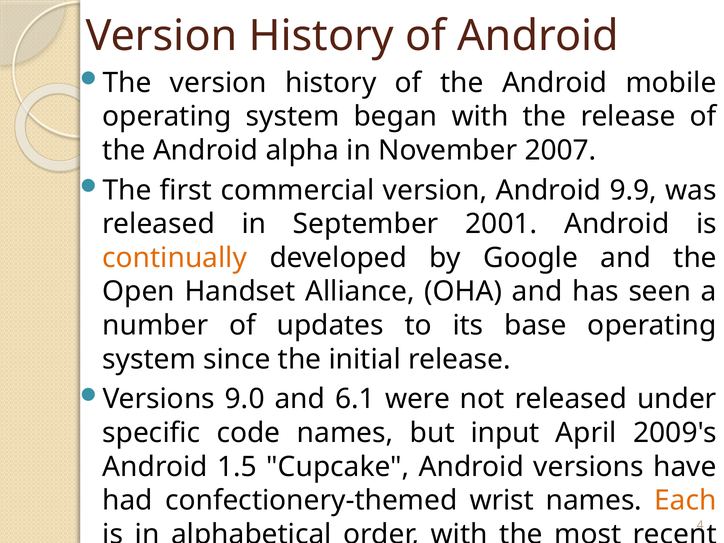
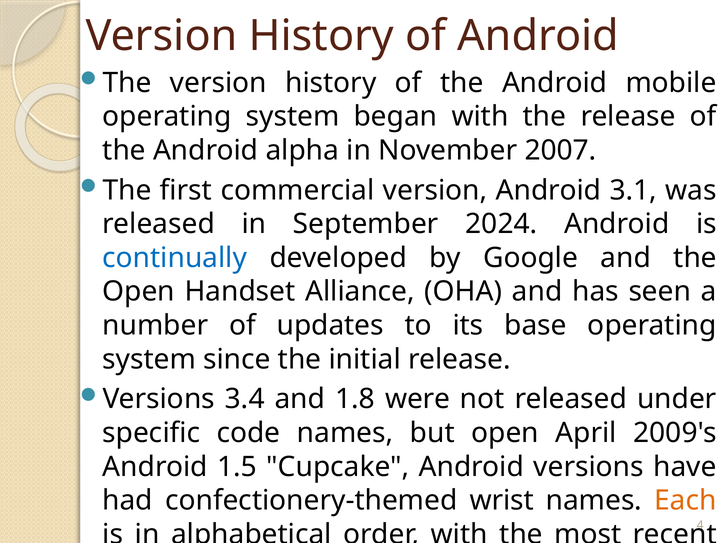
9.9: 9.9 -> 3.1 (633, 190)
2001: 2001 -> 2024 (501, 224)
continually colour: orange -> blue (175, 258)
9.0: 9.0 -> 3.4 (245, 399)
6.1: 6.1 -> 1.8 (355, 399)
but input: input -> open (505, 433)
